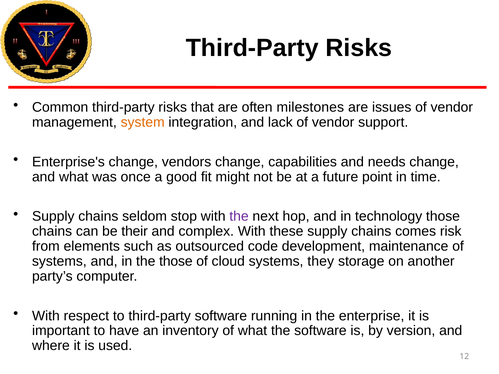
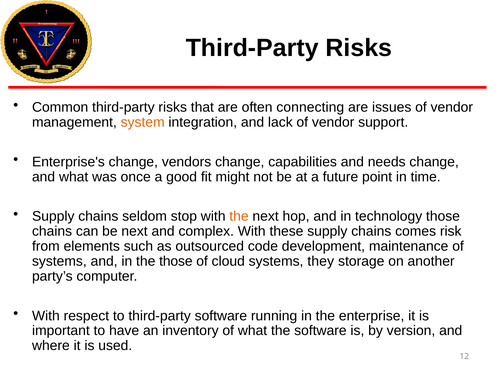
milestones: milestones -> connecting (310, 107)
the colour: purple -> orange (239, 217)
be their: their -> next (135, 232)
